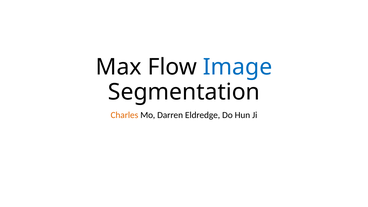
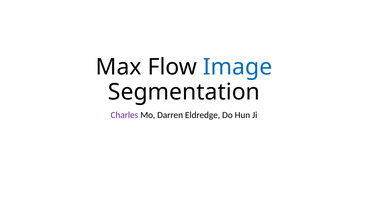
Charles colour: orange -> purple (124, 115)
